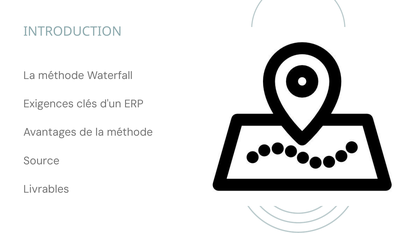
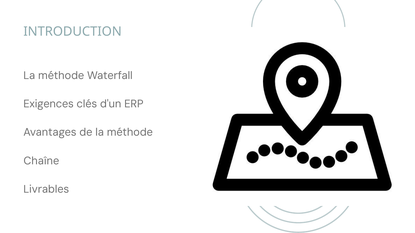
Source: Source -> Chaîne (41, 161)
